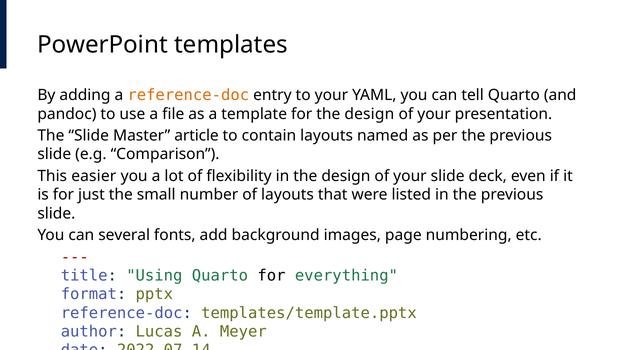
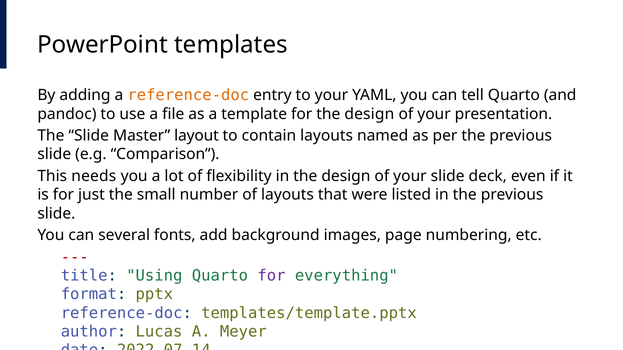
article: article -> layout (197, 136)
easier: easier -> needs (94, 176)
for colour: black -> purple (271, 276)
